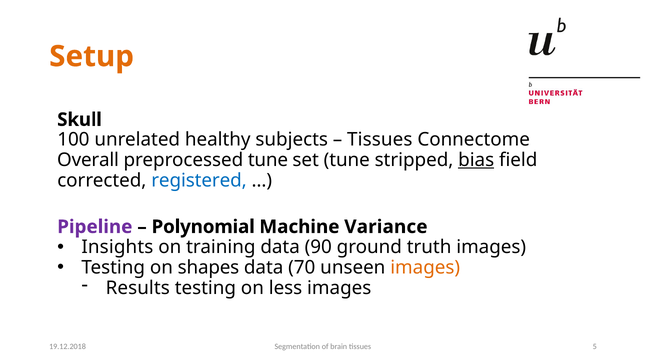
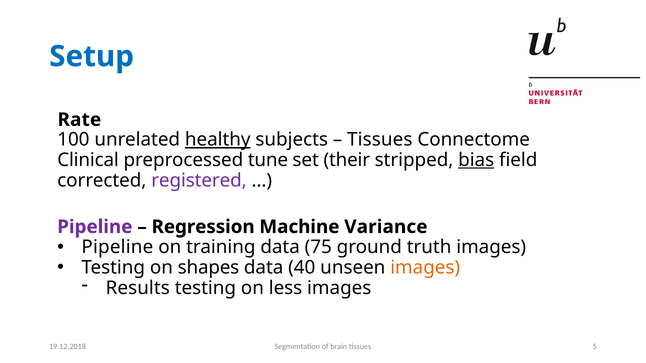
Setup colour: orange -> blue (92, 56)
Skull: Skull -> Rate (79, 120)
healthy underline: none -> present (218, 140)
Overall: Overall -> Clinical (88, 160)
set tune: tune -> their (347, 160)
registered colour: blue -> purple (199, 181)
Polynomial: Polynomial -> Regression (203, 227)
Insights: Insights -> Pipeline (117, 247)
90: 90 -> 75 (318, 247)
70: 70 -> 40 (302, 268)
